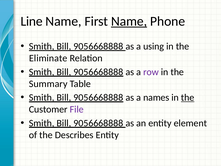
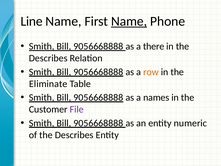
using: using -> there (154, 46)
Eliminate: Eliminate -> Describes (48, 58)
row colour: purple -> orange (151, 72)
Summary: Summary -> Eliminate (48, 84)
the underline: present -> none (188, 97)
element: element -> numeric (190, 123)
